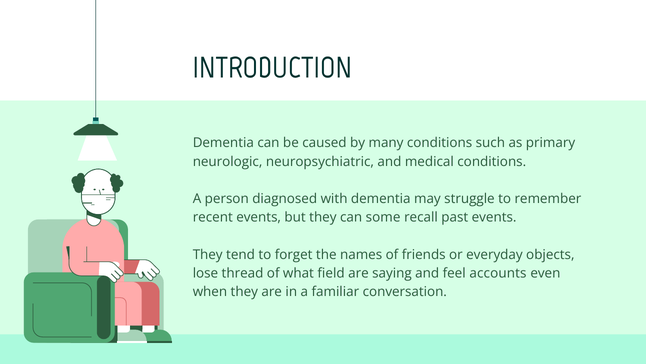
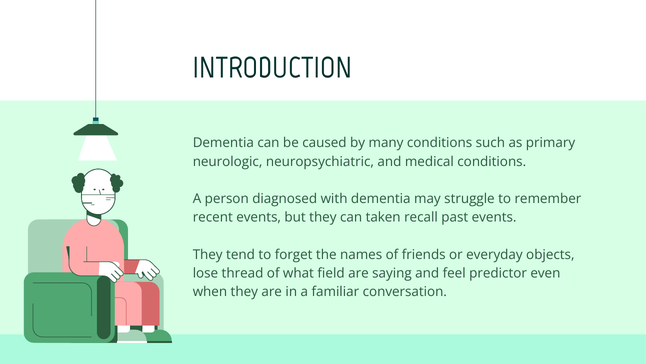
some: some -> taken (383, 217)
accounts: accounts -> predictor (498, 273)
